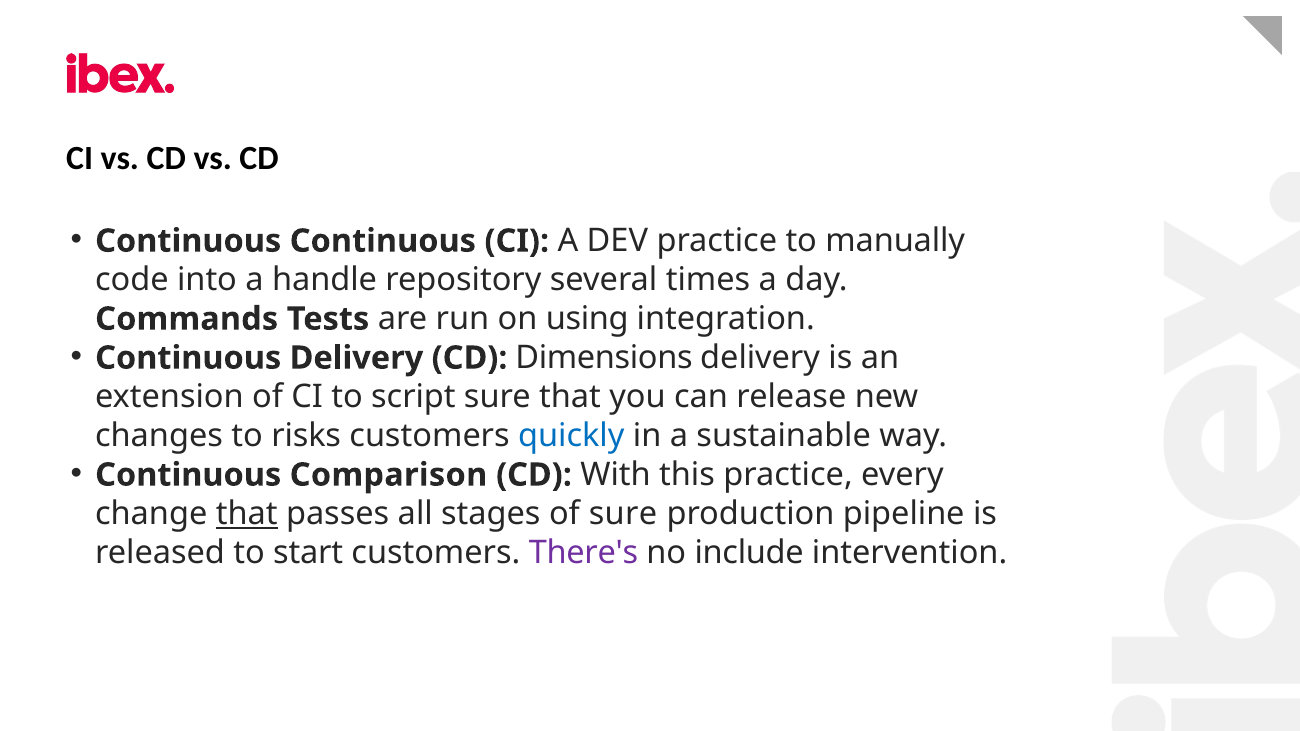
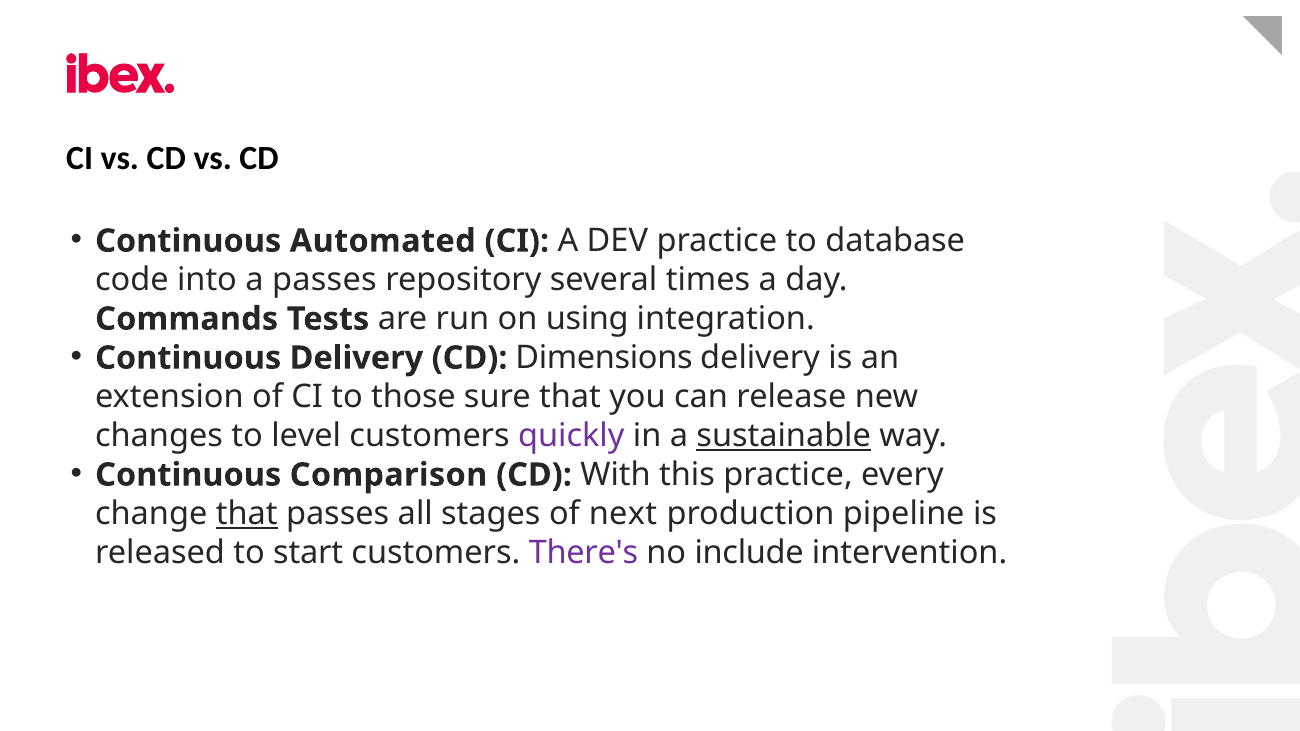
Continuous Continuous: Continuous -> Automated (383, 241)
manually: manually -> database (895, 241)
a handle: handle -> passes (324, 280)
script: script -> those (413, 397)
risks: risks -> level (306, 436)
quickly colour: blue -> purple (571, 436)
sustainable underline: none -> present (784, 436)
of sure: sure -> next (623, 514)
